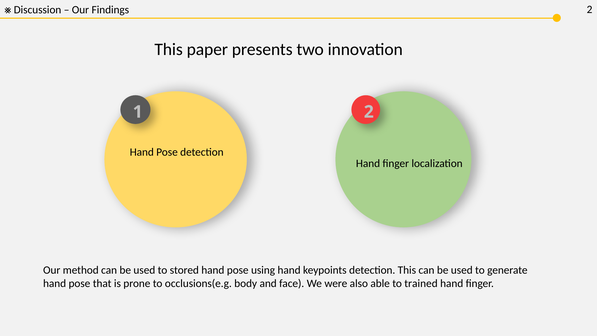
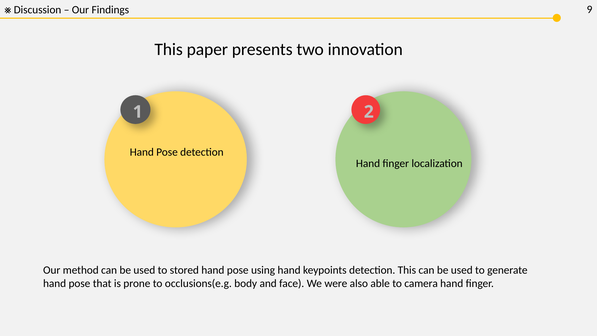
Findings 2: 2 -> 9 (590, 9)
trained: trained -> camera (421, 283)
